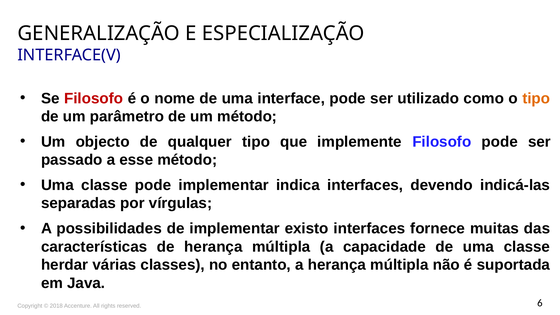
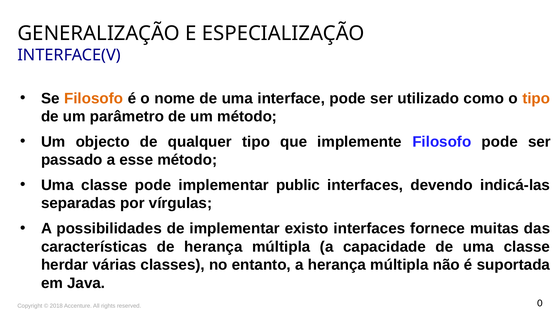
Filosofo colour: red -> orange (94, 98)
indica: indica -> public (298, 185)
6: 6 -> 0 (540, 303)
